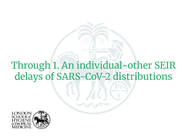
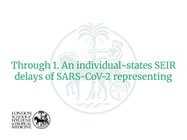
individual-other: individual-other -> individual-states (114, 66)
distributions: distributions -> representing (143, 77)
